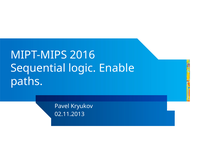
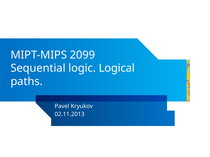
2016: 2016 -> 2099 (82, 55)
Enable: Enable -> Logical (117, 68)
